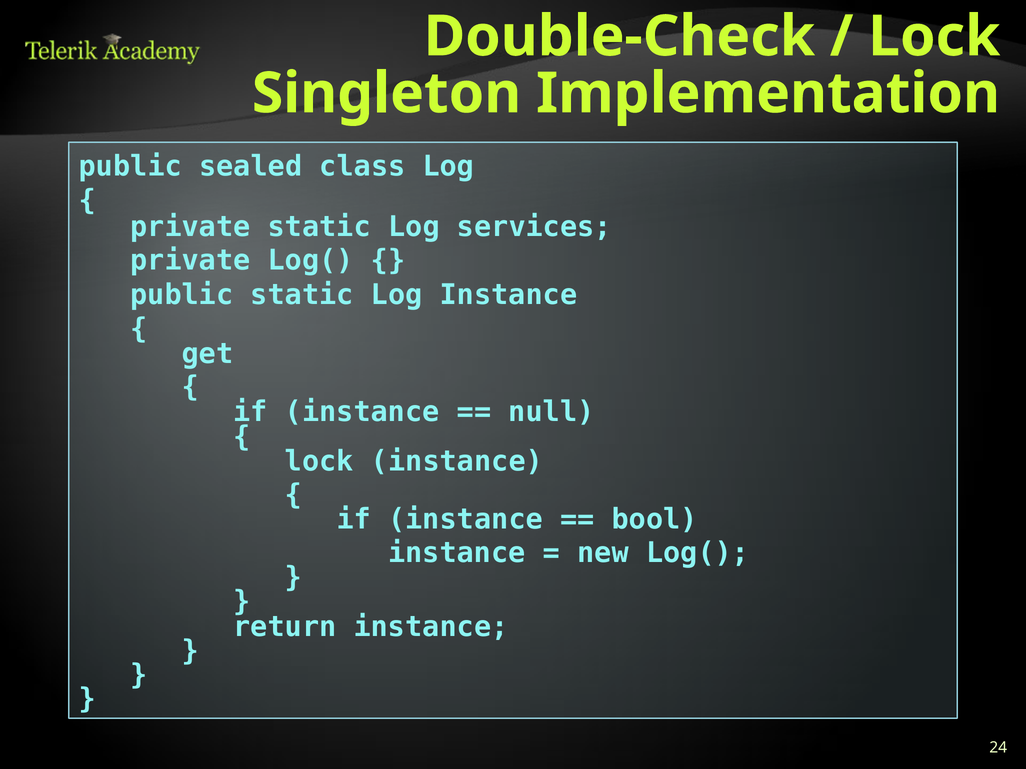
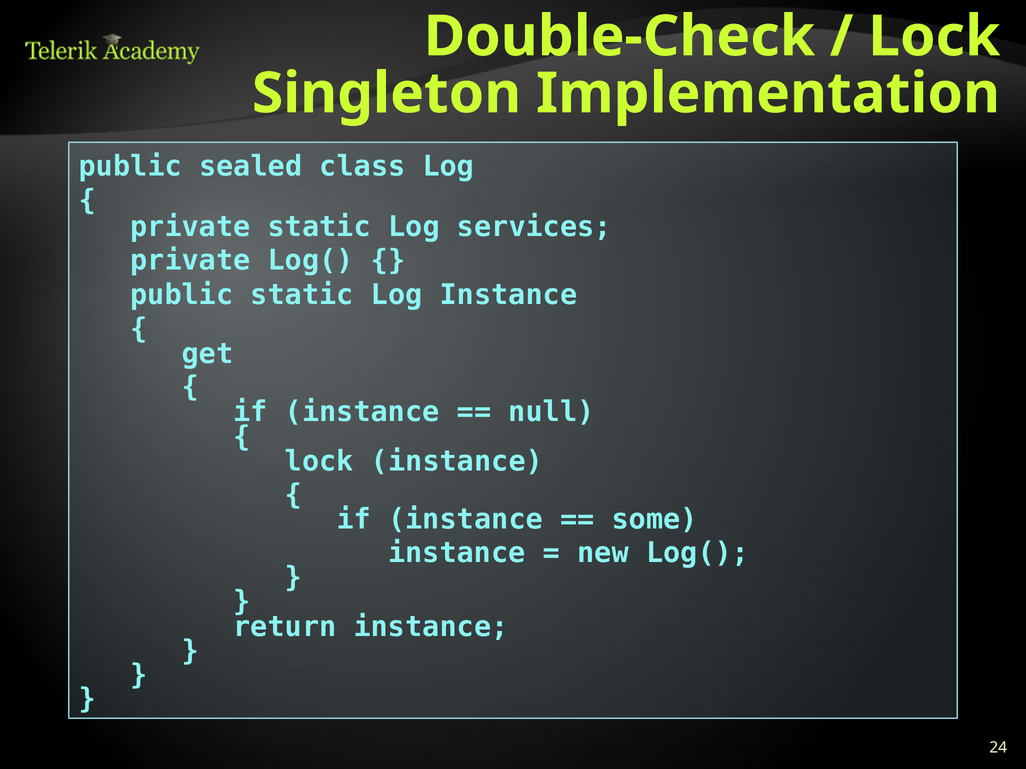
bool: bool -> some (655, 520)
